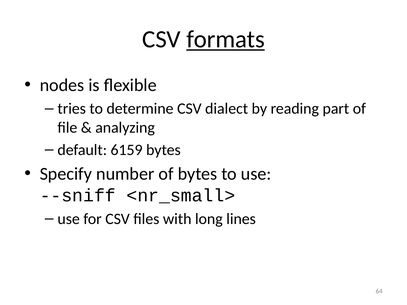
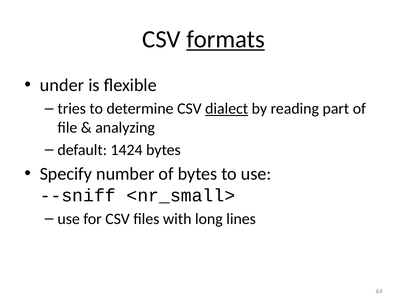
nodes: nodes -> under (62, 85)
dialect underline: none -> present (227, 109)
6159: 6159 -> 1424 (127, 150)
